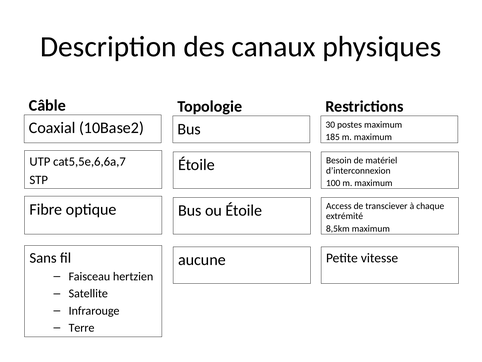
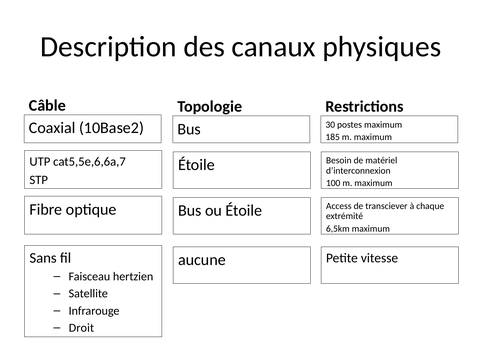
8,5km: 8,5km -> 6,5km (338, 228)
Terre: Terre -> Droit (81, 328)
